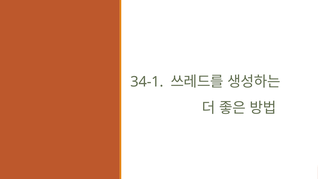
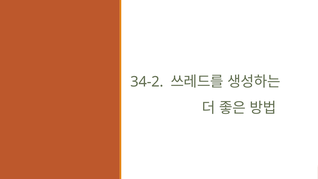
34-1: 34-1 -> 34-2 (147, 82)
